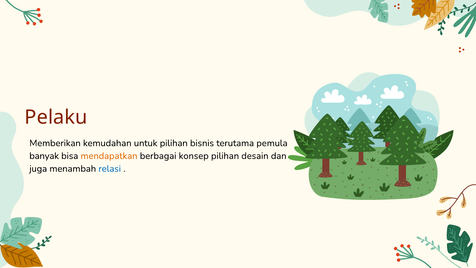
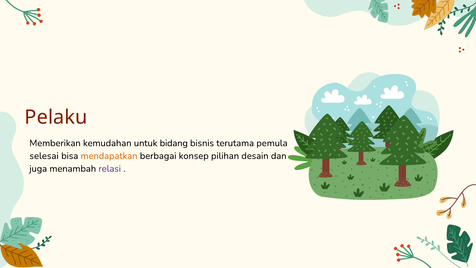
untuk pilihan: pilihan -> bidang (174, 143)
banyak: banyak -> selesai (44, 156)
relasi colour: blue -> purple (110, 169)
